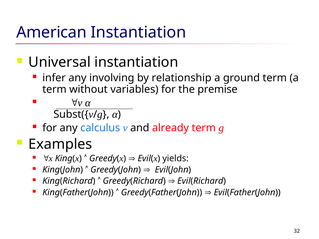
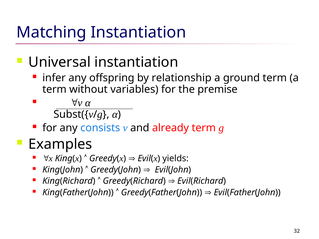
American: American -> Matching (51, 32)
involving: involving -> offspring (112, 78)
calculus: calculus -> consists (100, 128)
